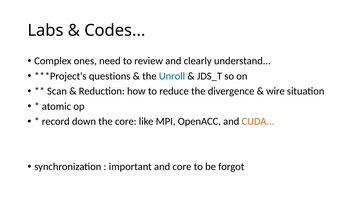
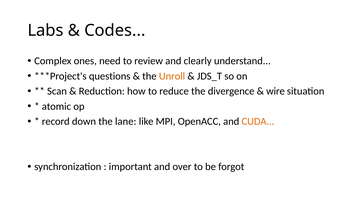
Unroll colour: blue -> orange (172, 76)
the core: core -> lane (126, 121)
and core: core -> over (182, 167)
